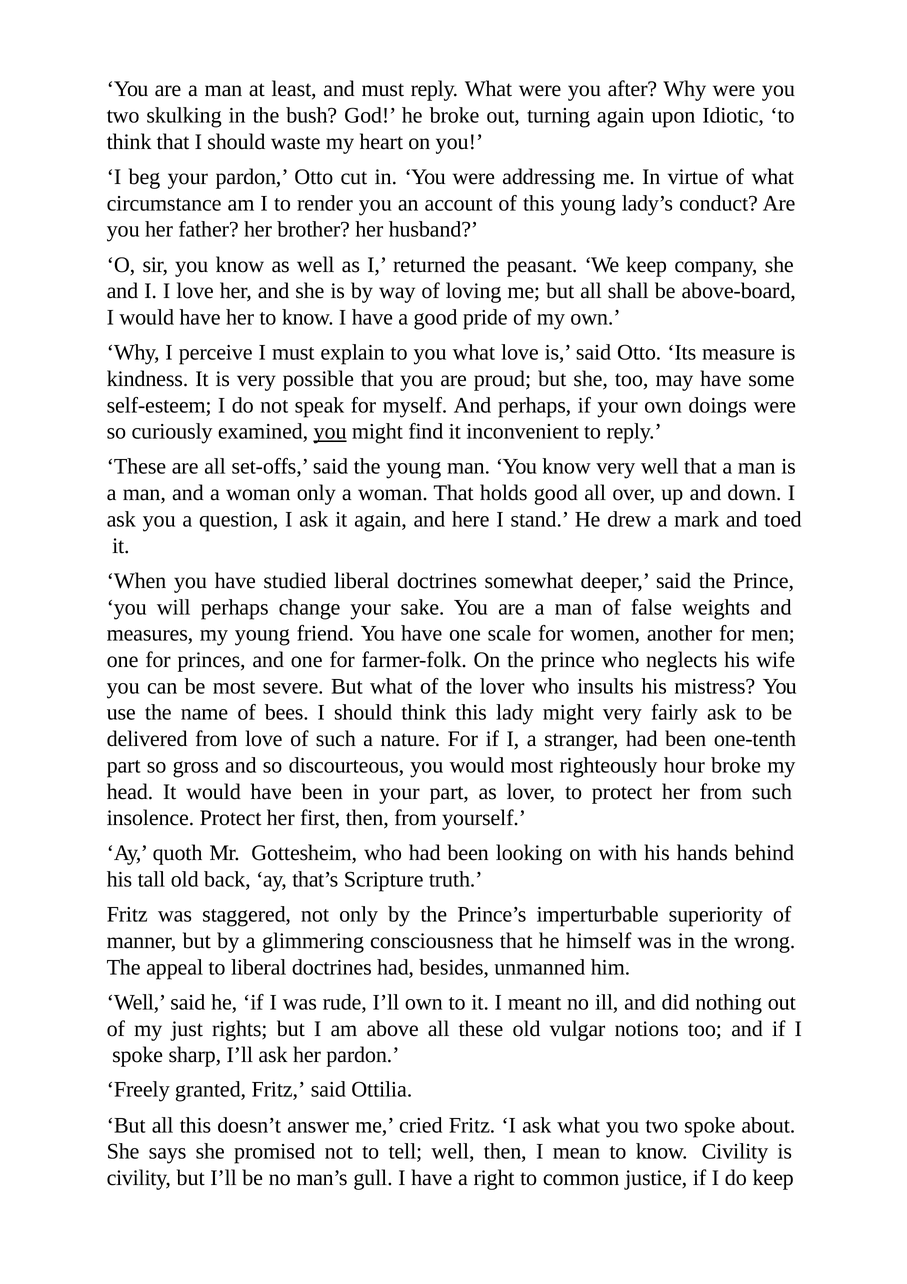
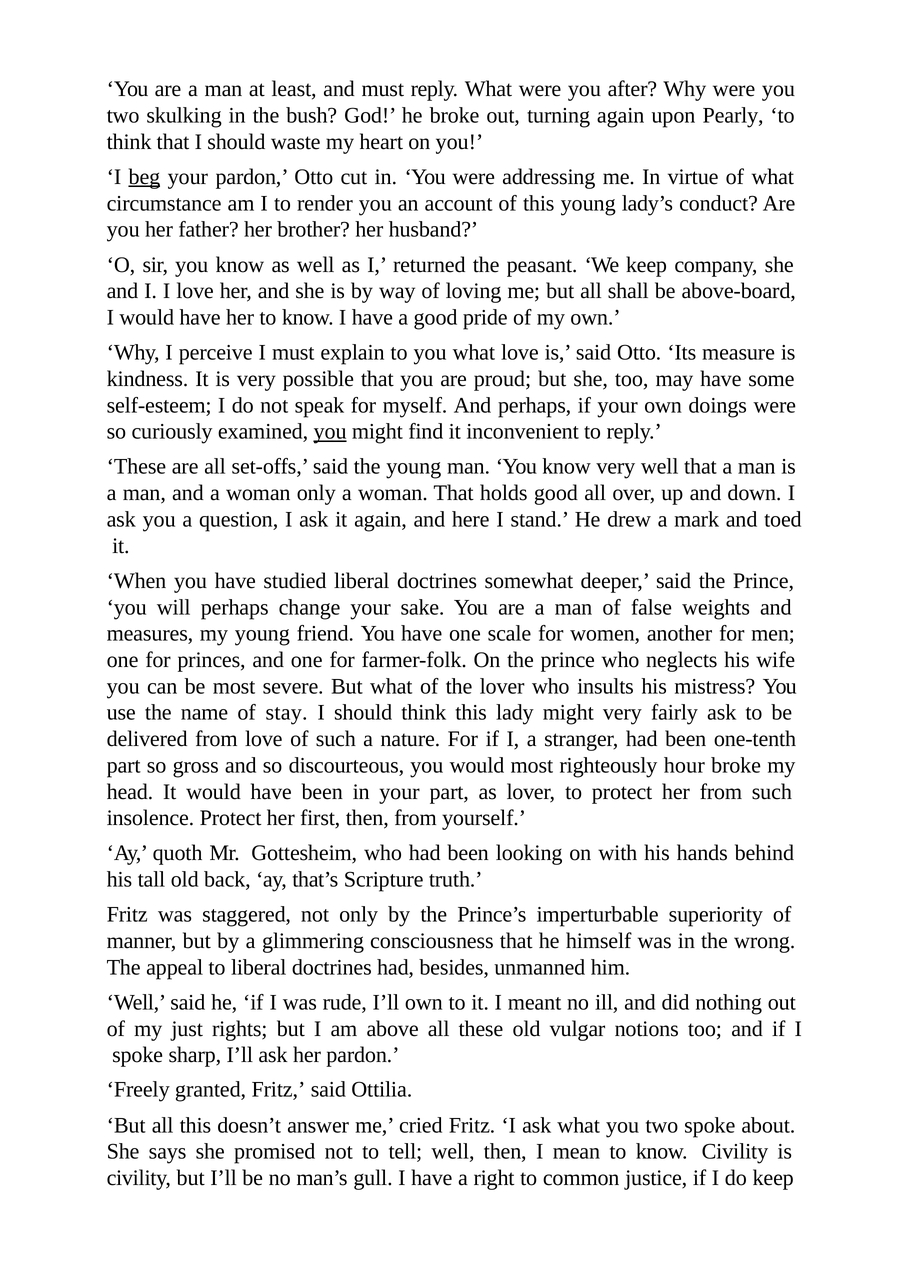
Idiotic: Idiotic -> Pearly (733, 115)
beg underline: none -> present (144, 177)
bees: bees -> stay (287, 712)
